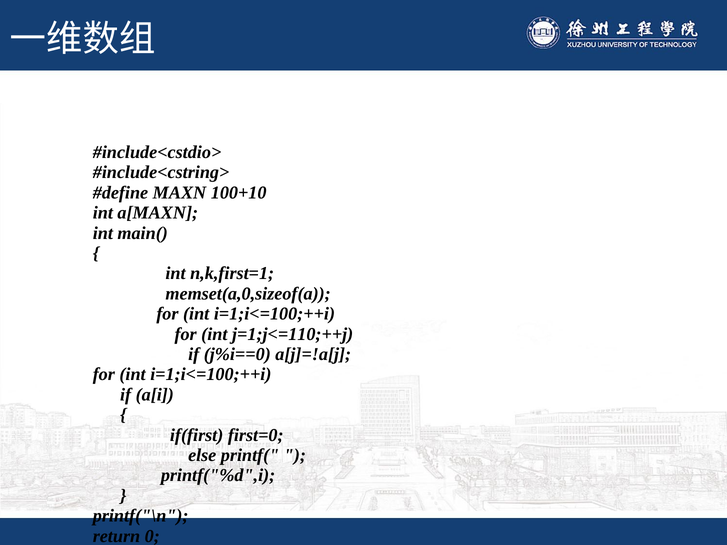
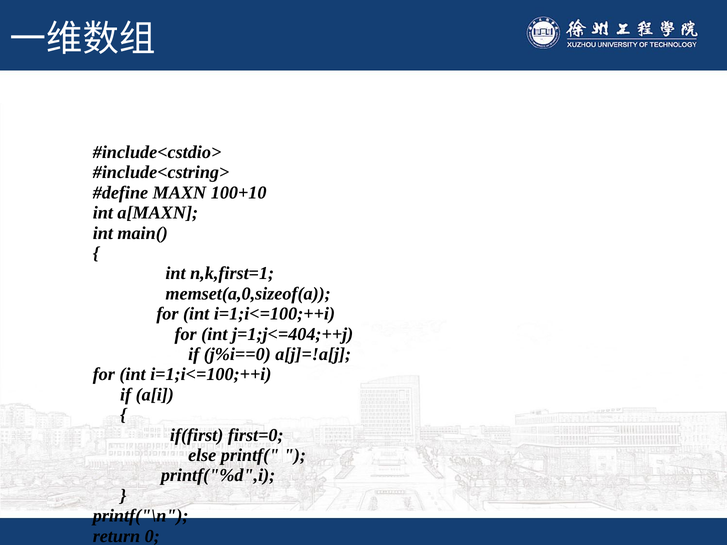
j=1;j<=110;++j: j=1;j<=110;++j -> j=1;j<=404;++j (293, 334)
